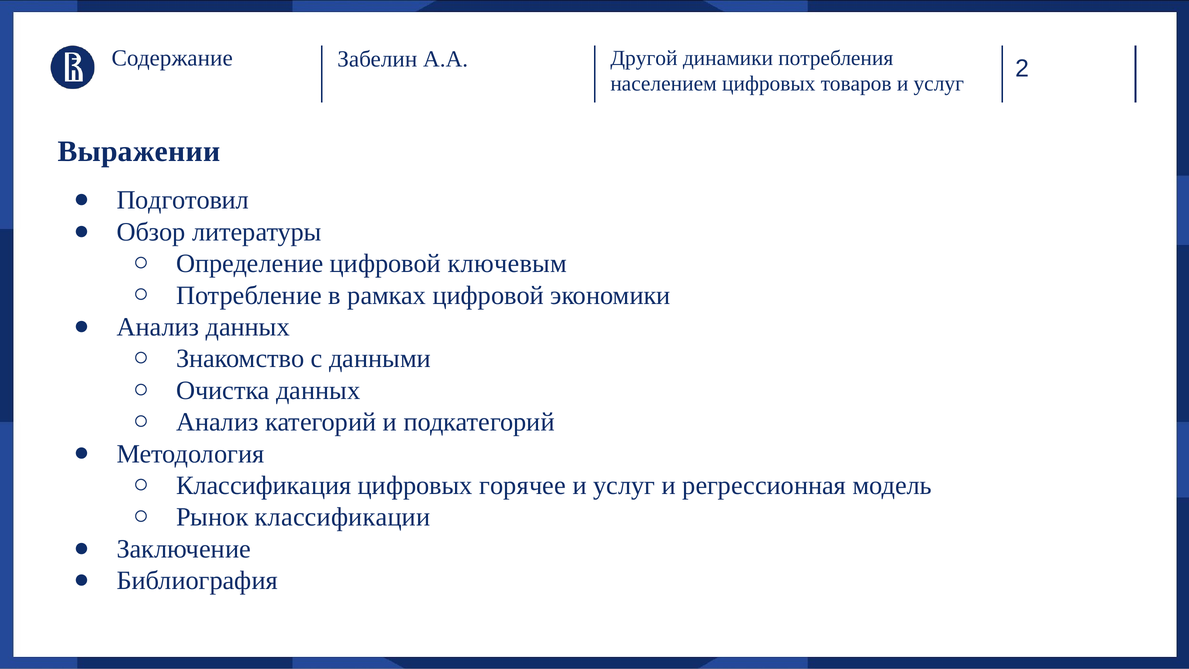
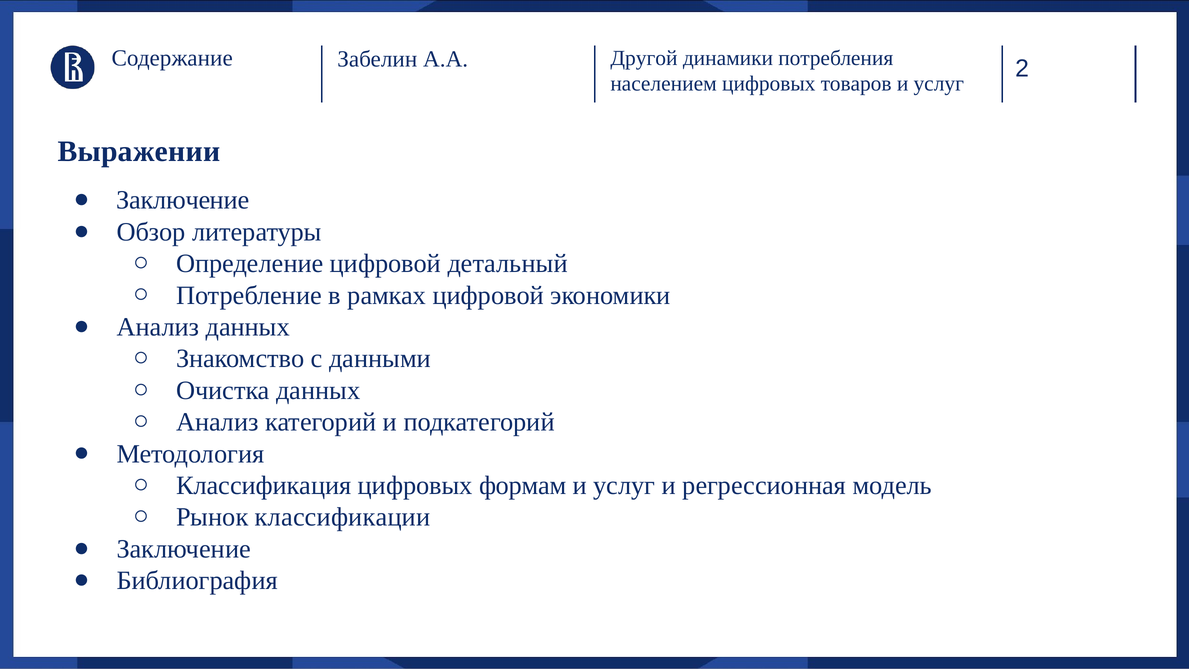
Подготовил: Подготовил -> Заключение (183, 200)
ключевым: ключевым -> детальный (508, 264)
горячее: горячее -> формам (523, 485)
